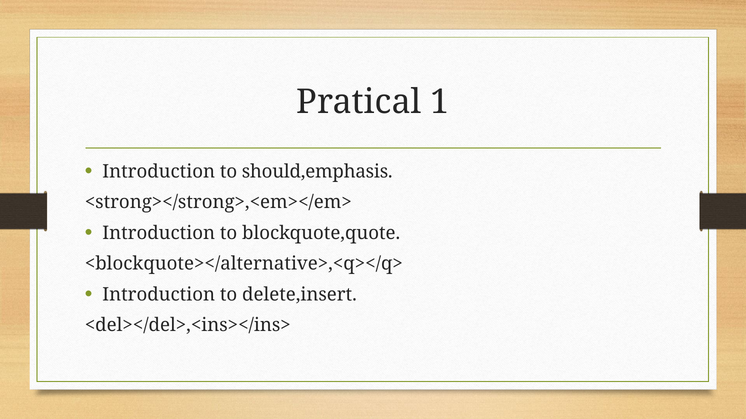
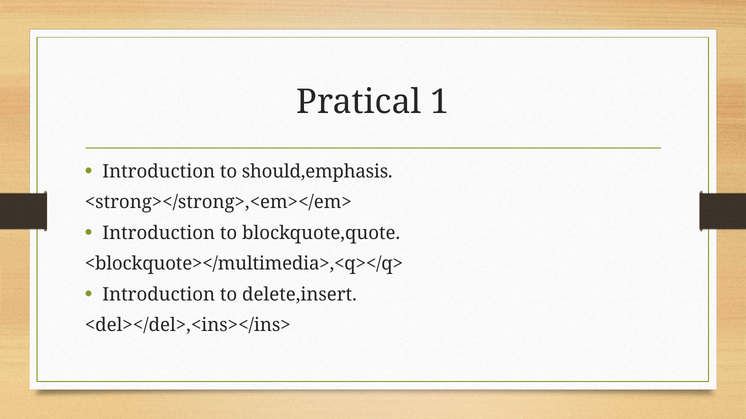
<blockquote></alternative>,<q></q>: <blockquote></alternative>,<q></q> -> <blockquote></multimedia>,<q></q> (244, 264)
